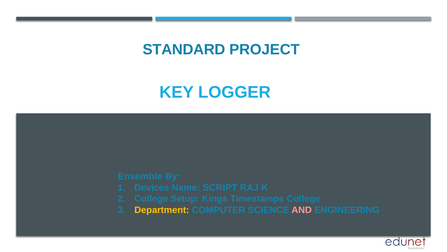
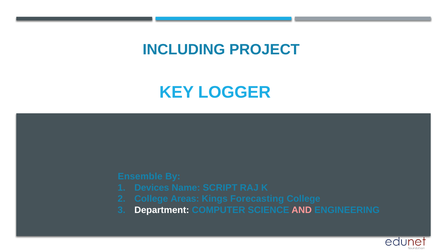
STANDARD: STANDARD -> INCLUDING (184, 50)
Setup: Setup -> Areas (185, 198)
Timestamps: Timestamps -> Forecasting (257, 198)
Department colour: yellow -> white (162, 210)
